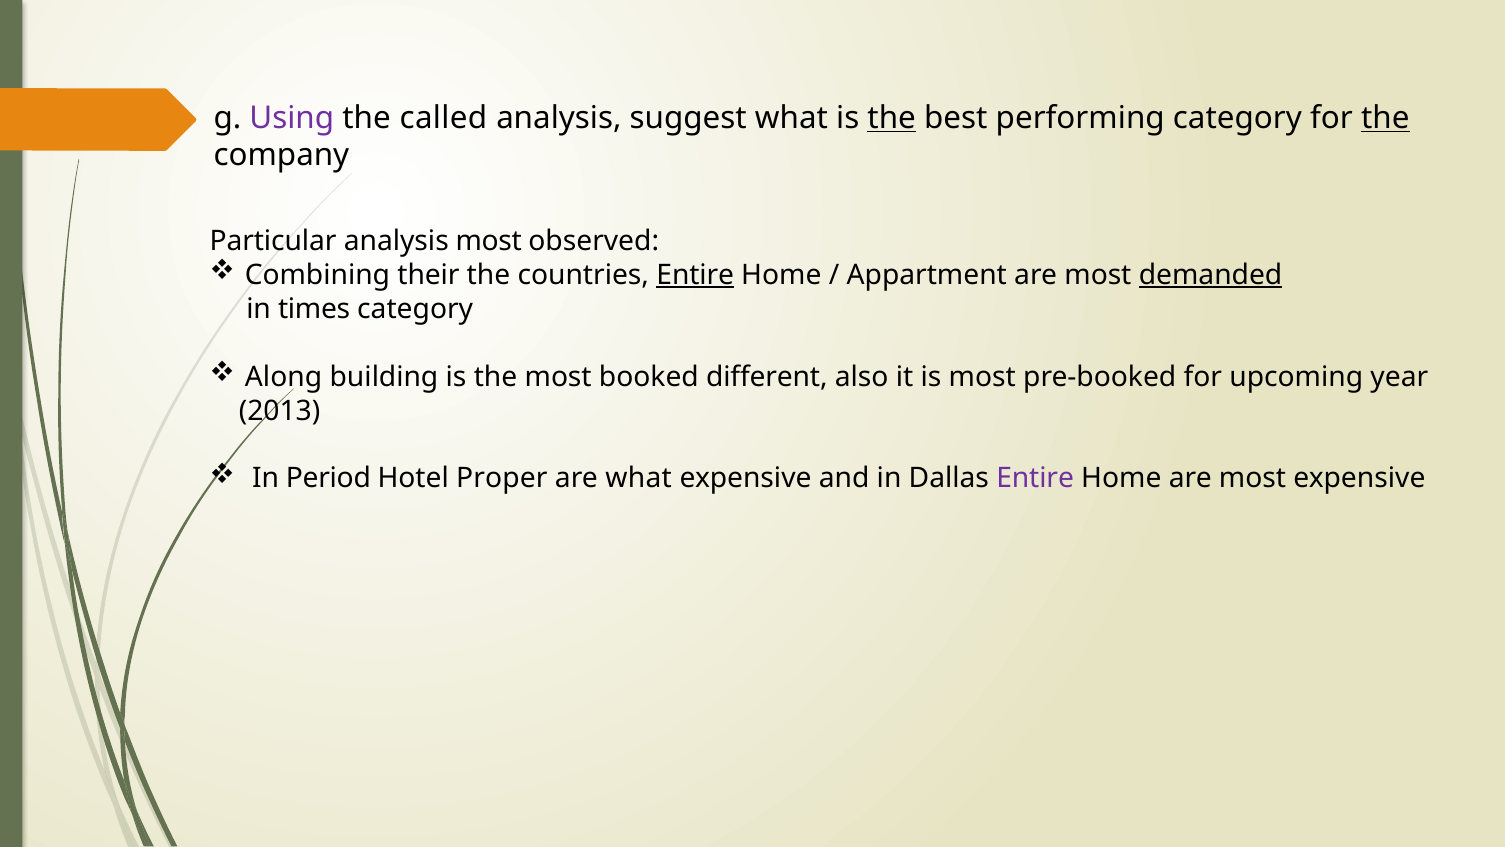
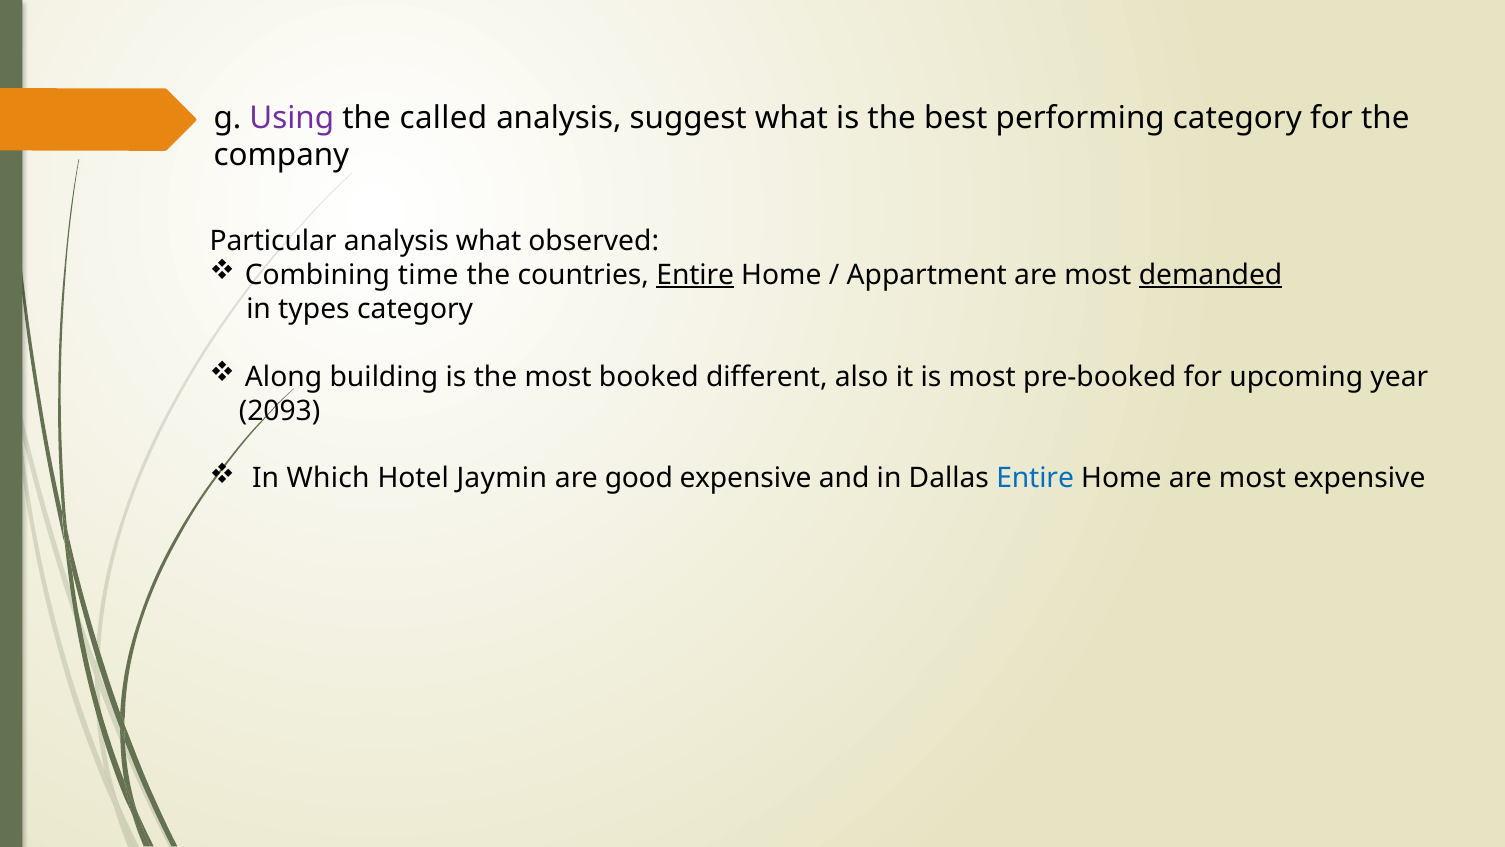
the underline: present -> none (892, 118)
the underline: present -> none (1385, 118)
analysis most: most -> what (489, 241)
their: their -> time (428, 275)
times: times -> types (314, 309)
2013: 2013 -> 2093 (280, 410)
Period: Period -> Which (328, 478)
Proper: Proper -> Jaymin (502, 478)
are what: what -> good (639, 478)
Entire colour: purple -> blue (1035, 478)
